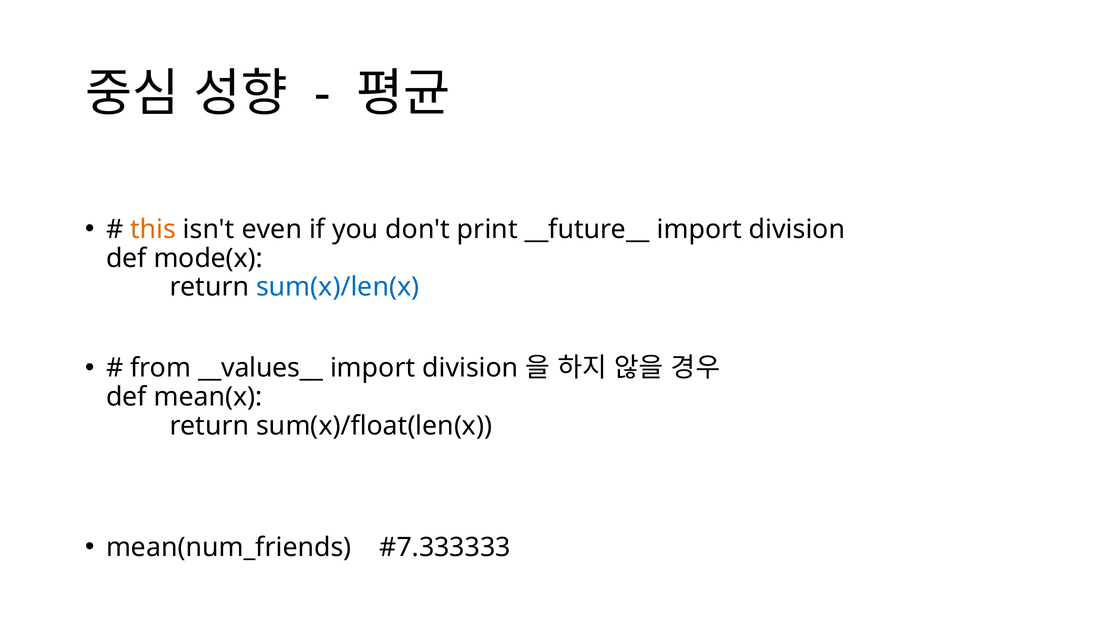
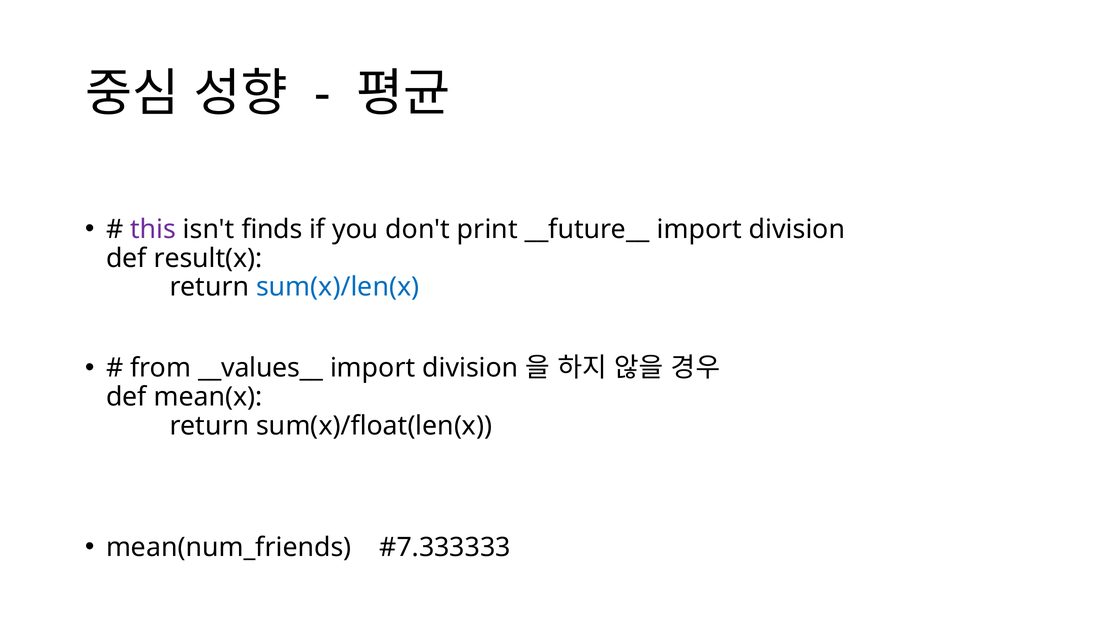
this colour: orange -> purple (153, 229)
even: even -> finds (272, 229)
mode(x: mode(x -> result(x (208, 258)
